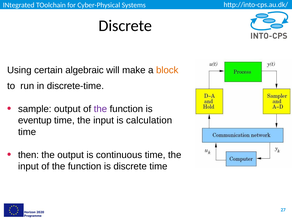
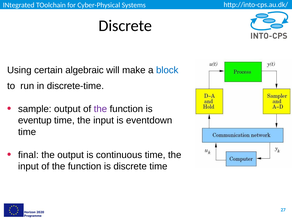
block colour: orange -> blue (167, 70)
calculation: calculation -> eventdown (149, 120)
then: then -> final (28, 155)
